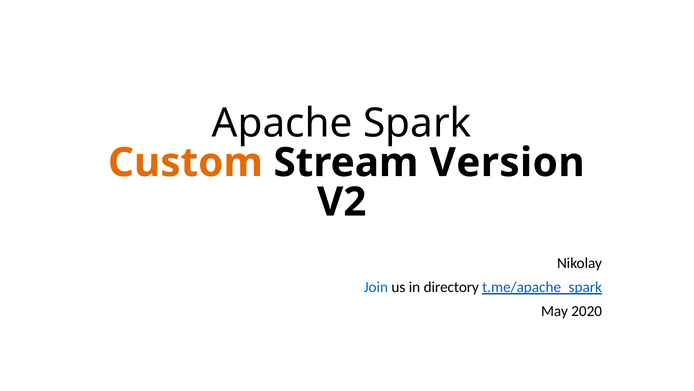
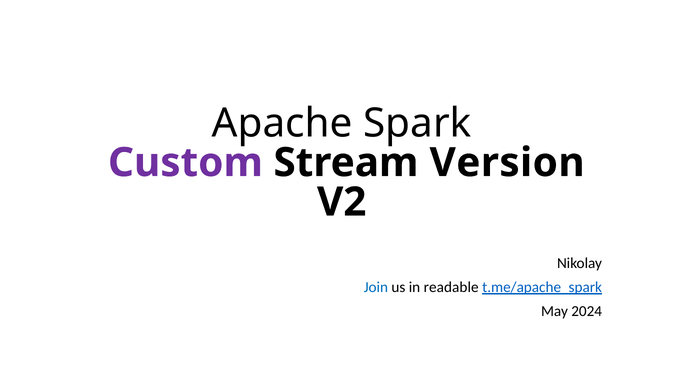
Custom colour: orange -> purple (185, 162)
directory: directory -> readable (451, 287)
2020: 2020 -> 2024 (587, 311)
